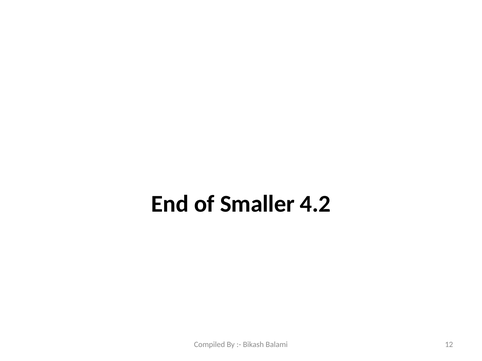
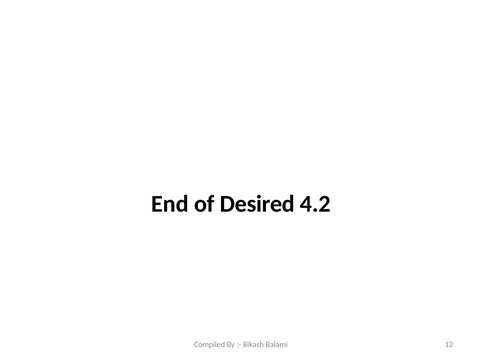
Smaller: Smaller -> Desired (257, 204)
